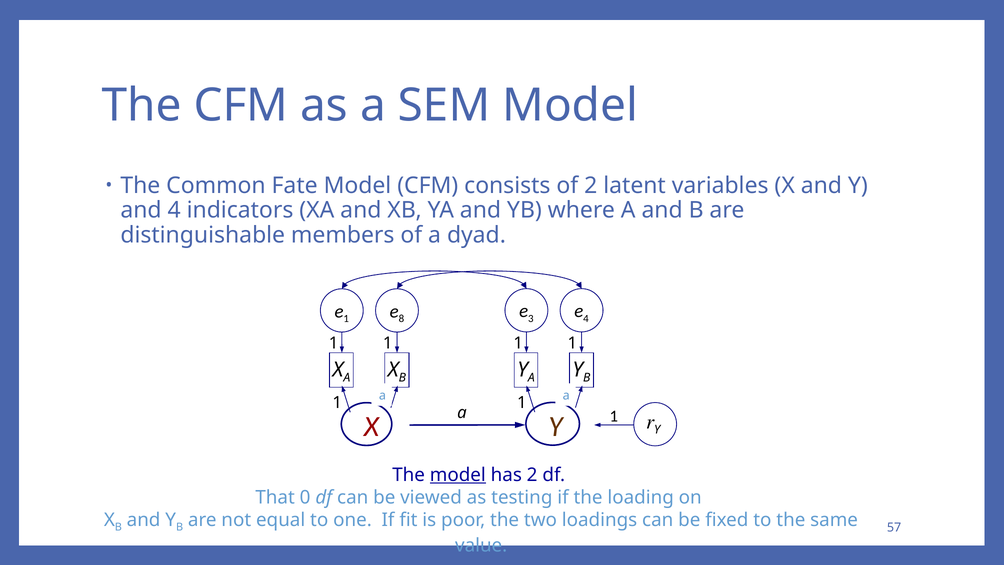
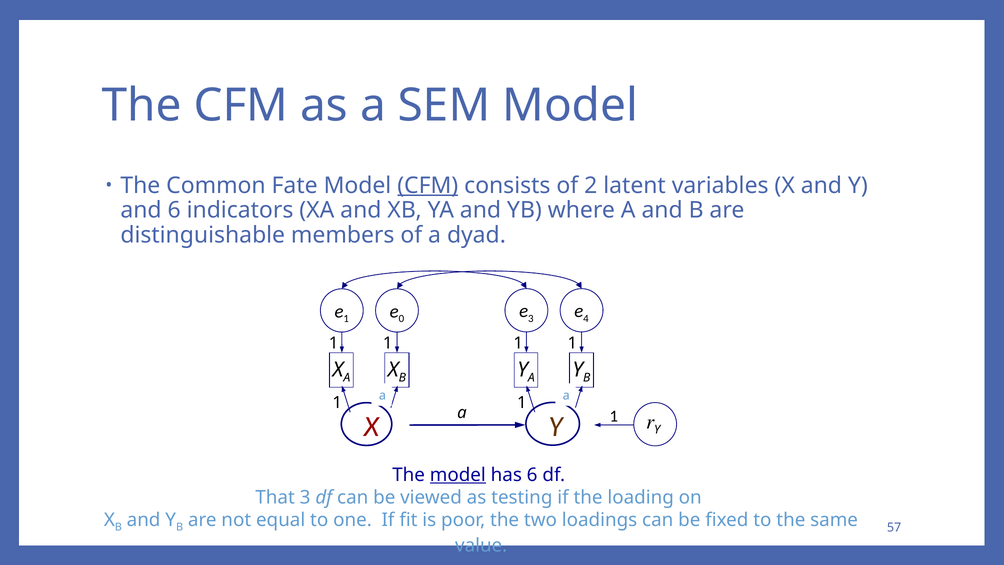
CFM underline: none -> present (428, 185)
and 4: 4 -> 6 (174, 210)
8: 8 -> 0 (401, 319)
has 2: 2 -> 6 (532, 475)
That 0: 0 -> 3 (305, 497)
